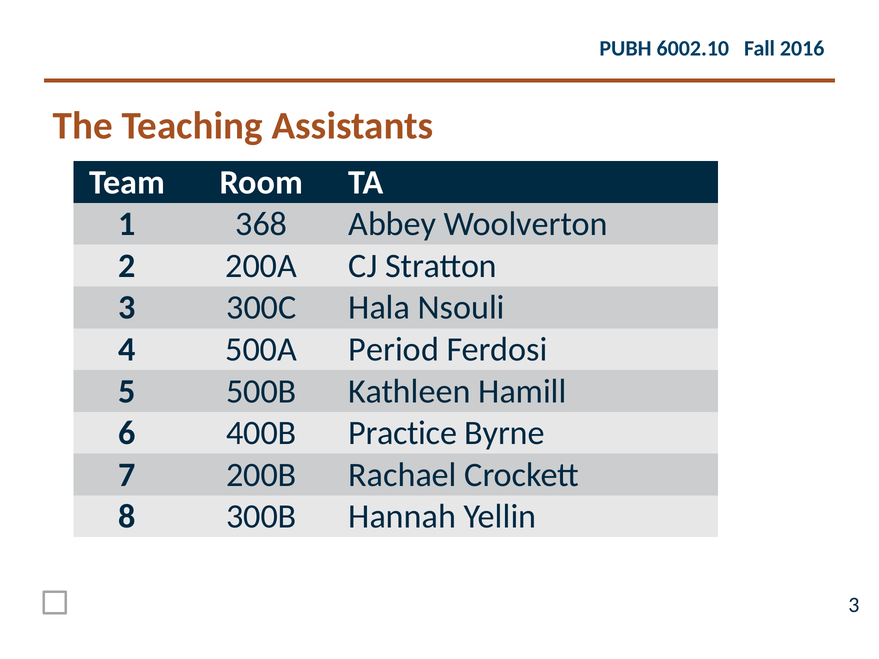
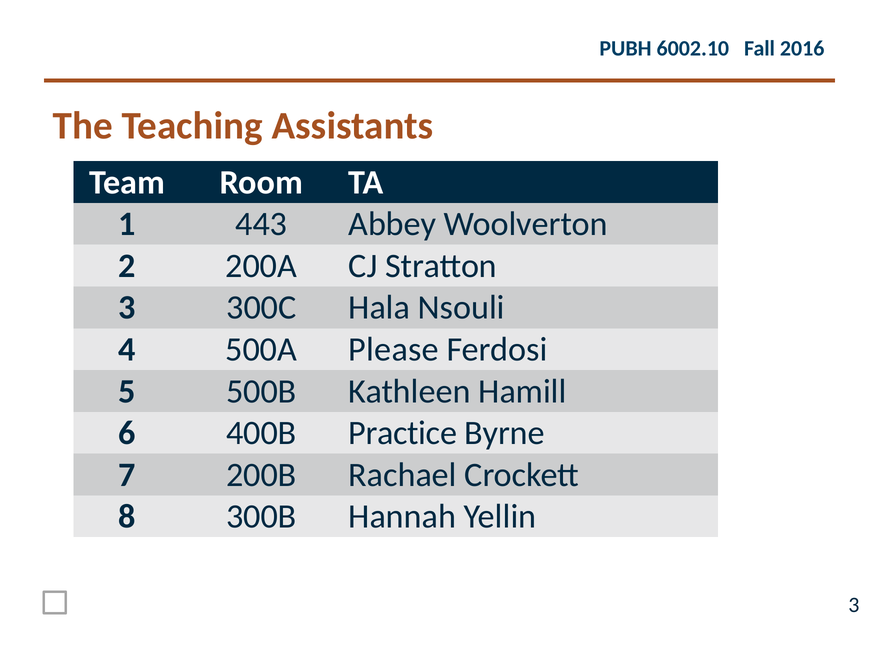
368: 368 -> 443 (261, 224)
Period: Period -> Please (394, 350)
